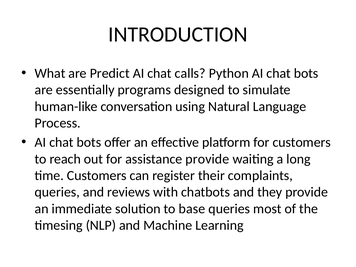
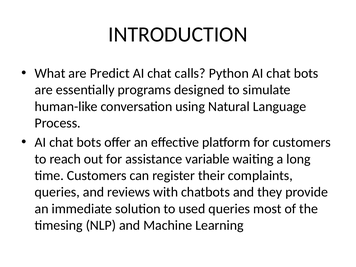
assistance provide: provide -> variable (207, 159)
base: base -> used (192, 209)
